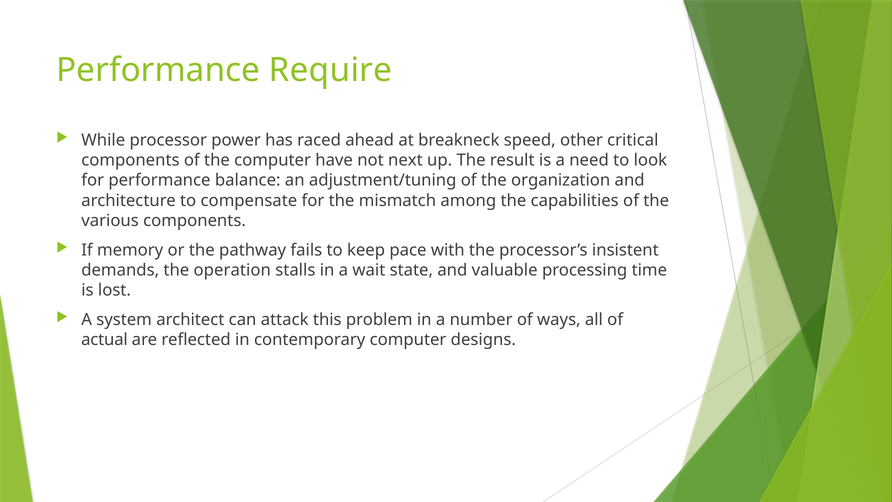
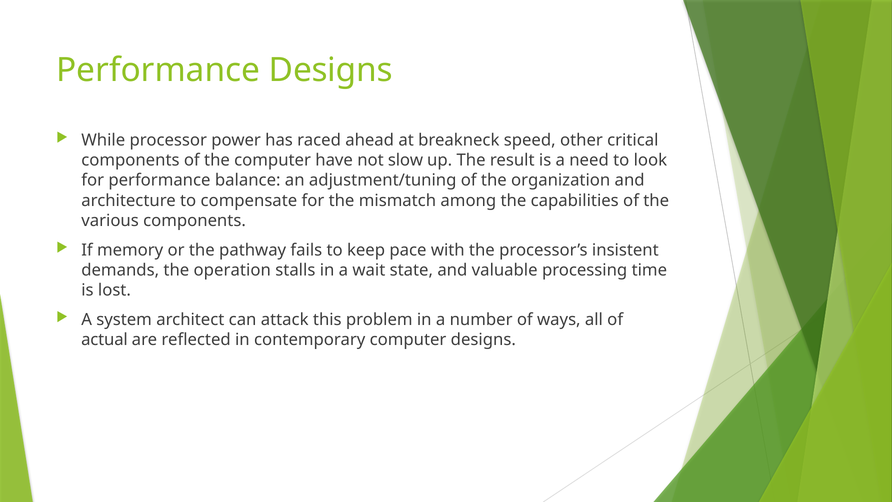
Performance Require: Require -> Designs (331, 70)
next: next -> slow (405, 160)
